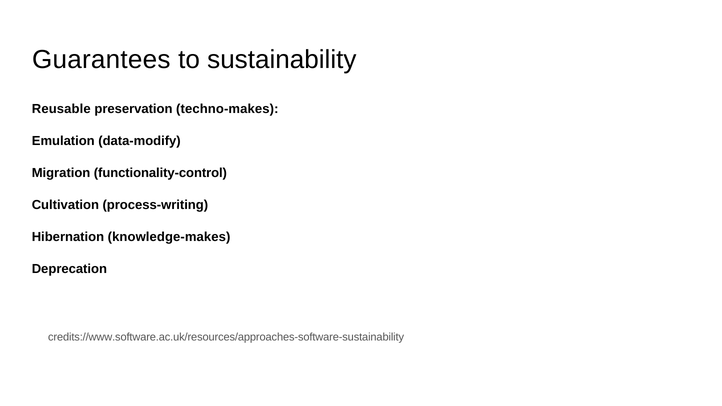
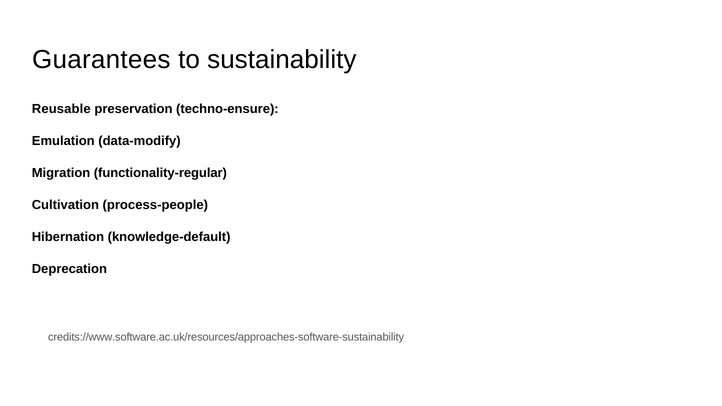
techno-makes: techno-makes -> techno-ensure (227, 109)
functionality-control: functionality-control -> functionality-regular (160, 173)
process-writing: process-writing -> process-people (155, 205)
knowledge-makes: knowledge-makes -> knowledge-default (169, 237)
